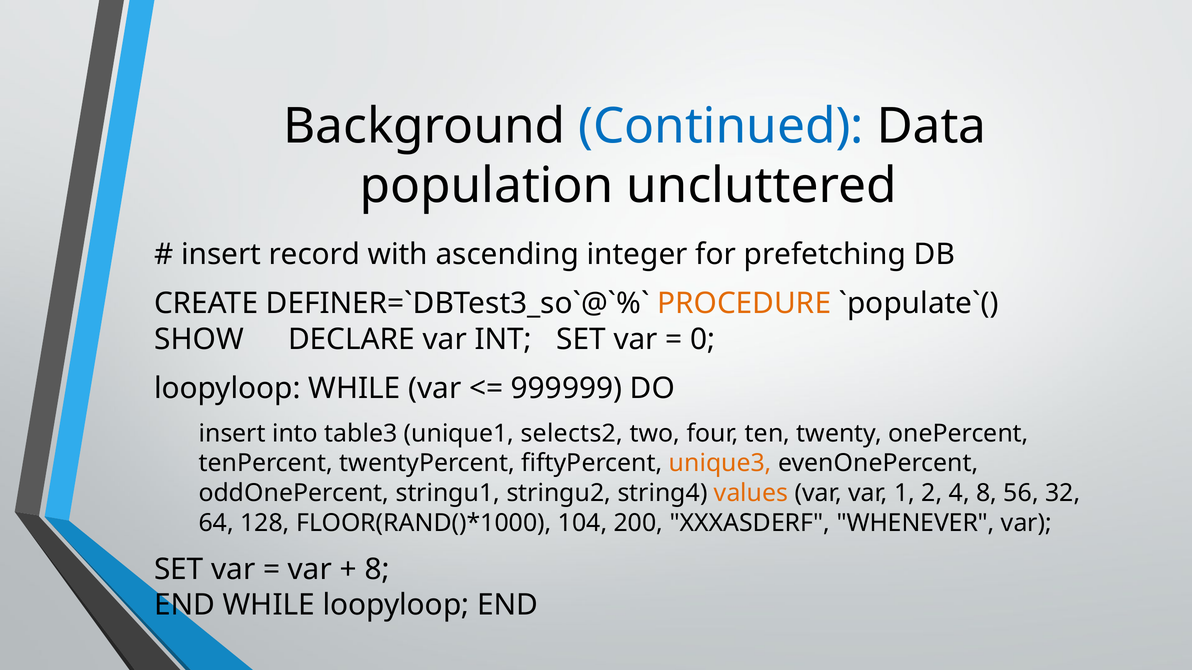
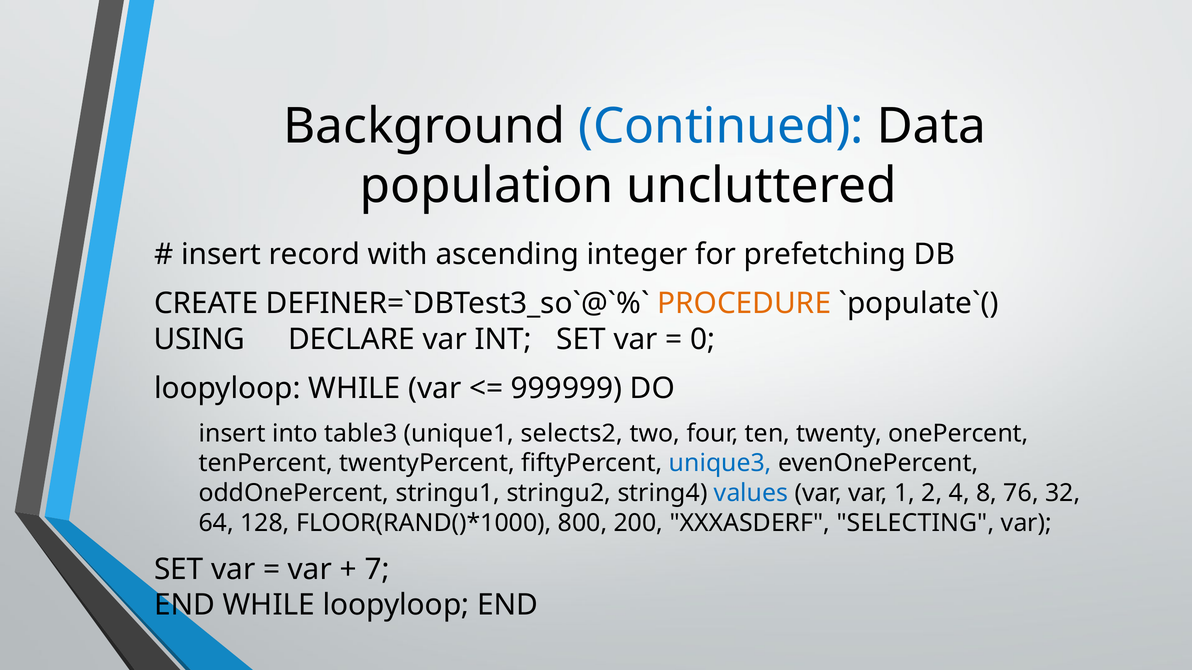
SHOW: SHOW -> USING (199, 340)
unique3 colour: orange -> blue (720, 464)
values colour: orange -> blue (751, 493)
56: 56 -> 76 (1021, 493)
104: 104 -> 800 (583, 523)
WHENEVER: WHENEVER -> SELECTING (915, 523)
8: 8 -> 7 (377, 570)
